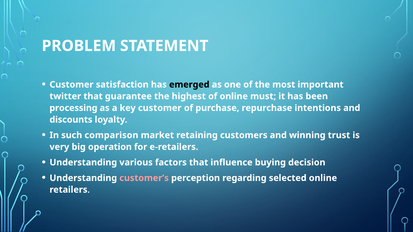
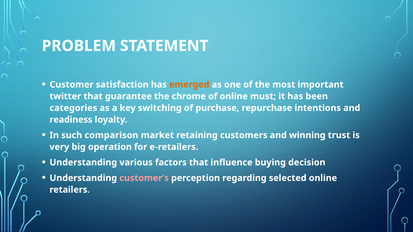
emerged colour: black -> orange (189, 85)
highest: highest -> chrome (189, 96)
processing: processing -> categories (73, 108)
key customer: customer -> switching (160, 108)
discounts: discounts -> readiness (71, 120)
